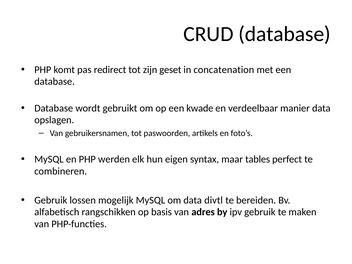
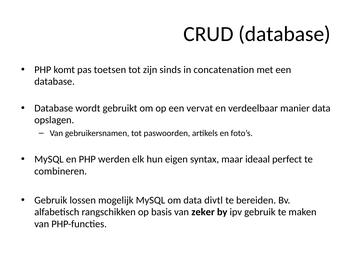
redirect: redirect -> toetsen (110, 70)
geset: geset -> sinds (170, 70)
kwade: kwade -> vervat (200, 108)
tables: tables -> ideaal (258, 159)
adres: adres -> zeker (203, 212)
